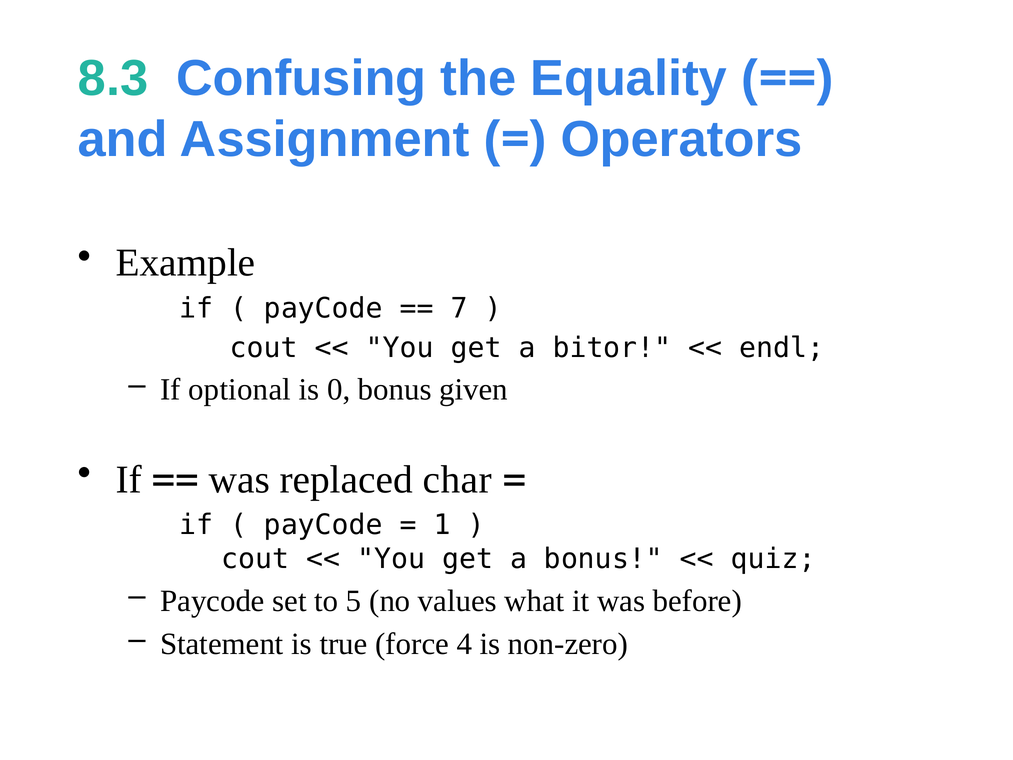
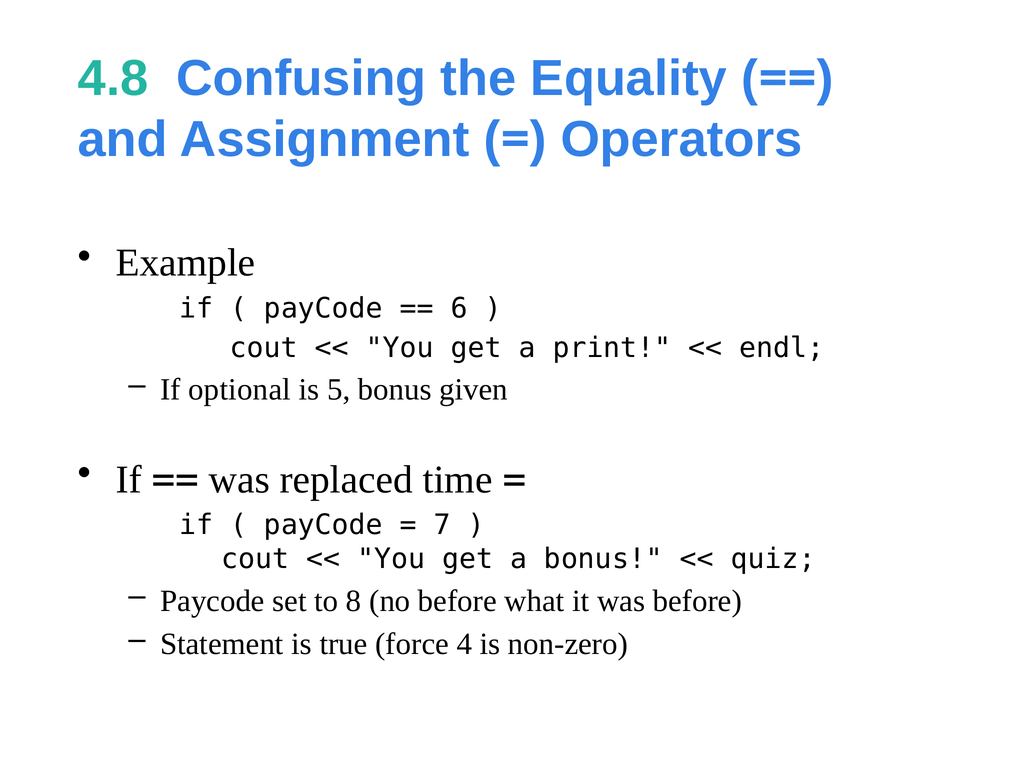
8.3: 8.3 -> 4.8 (113, 79)
7: 7 -> 6 (459, 308)
bitor: bitor -> print (612, 348)
0: 0 -> 5 (339, 390)
char: char -> time (458, 480)
1: 1 -> 7 (442, 525)
5: 5 -> 8 (354, 601)
no values: values -> before (457, 601)
